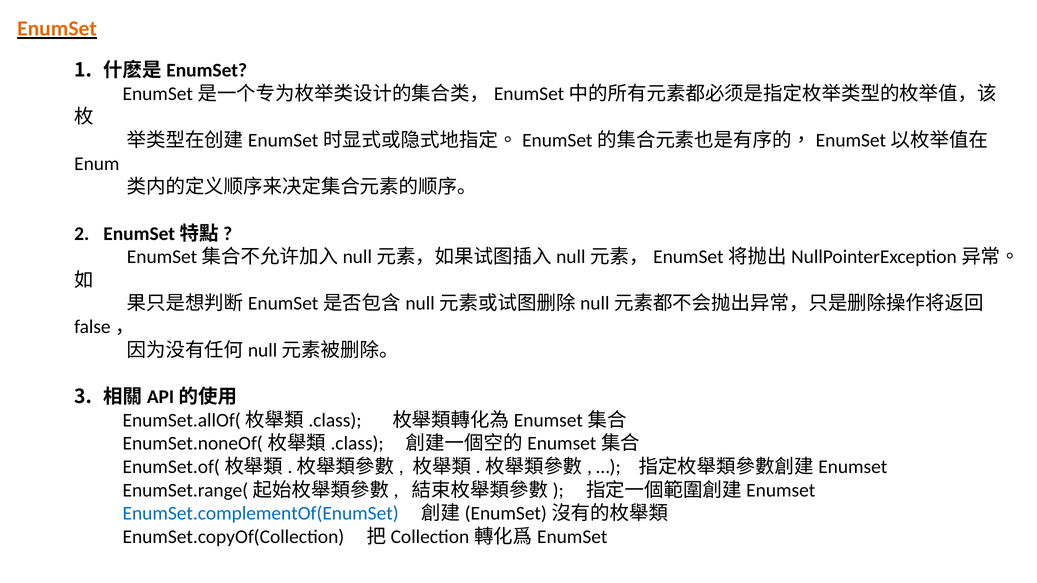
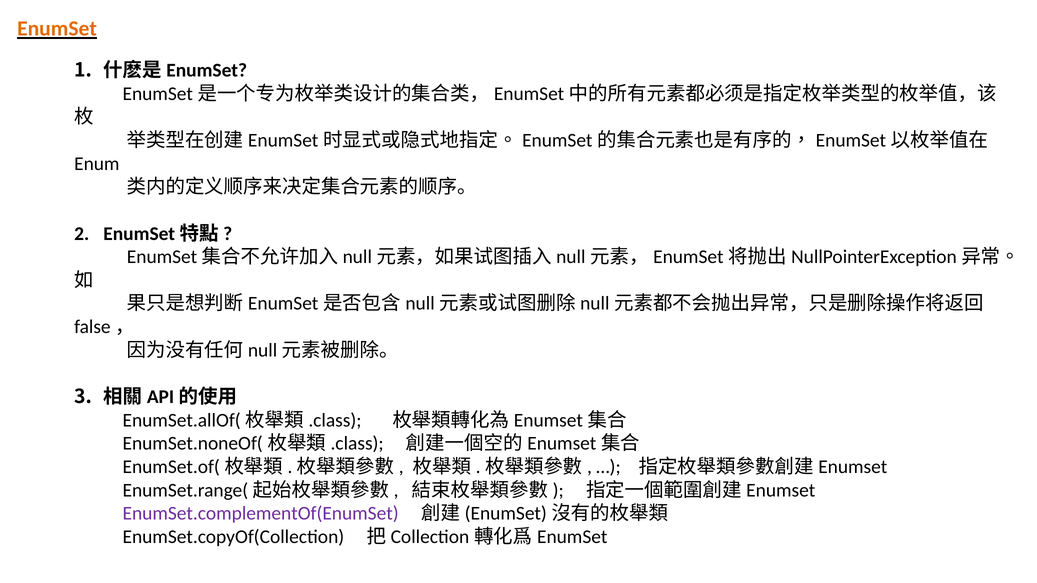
EnumSet.complementOf(EnumSet colour: blue -> purple (261, 514)
